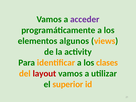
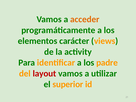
acceder colour: purple -> orange (85, 19)
algunos: algunos -> carácter (74, 41)
clases: clases -> padre (107, 63)
